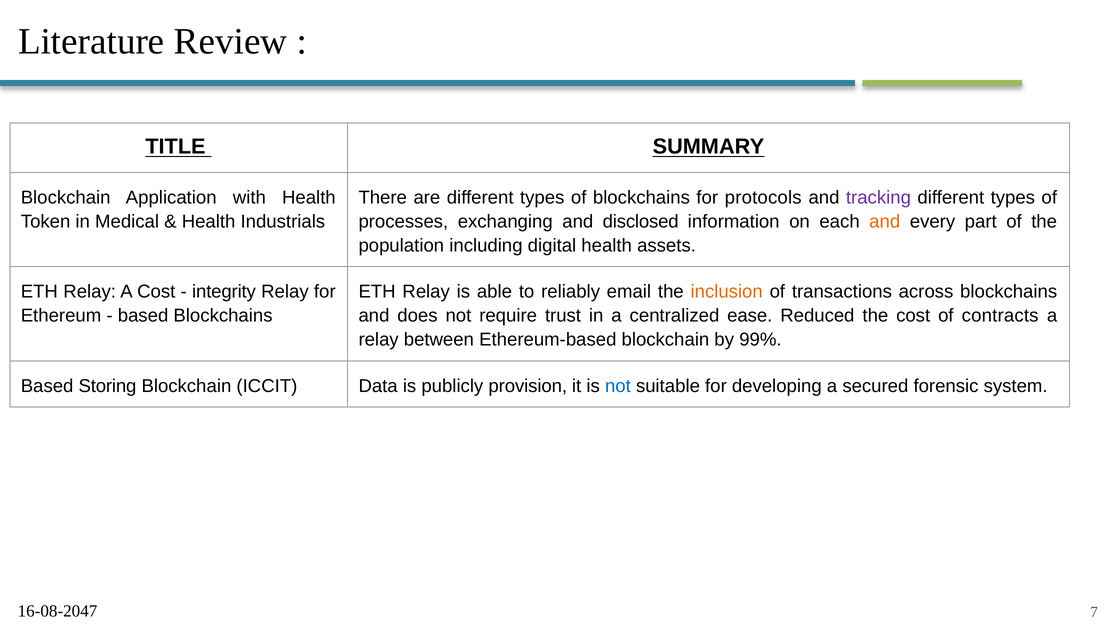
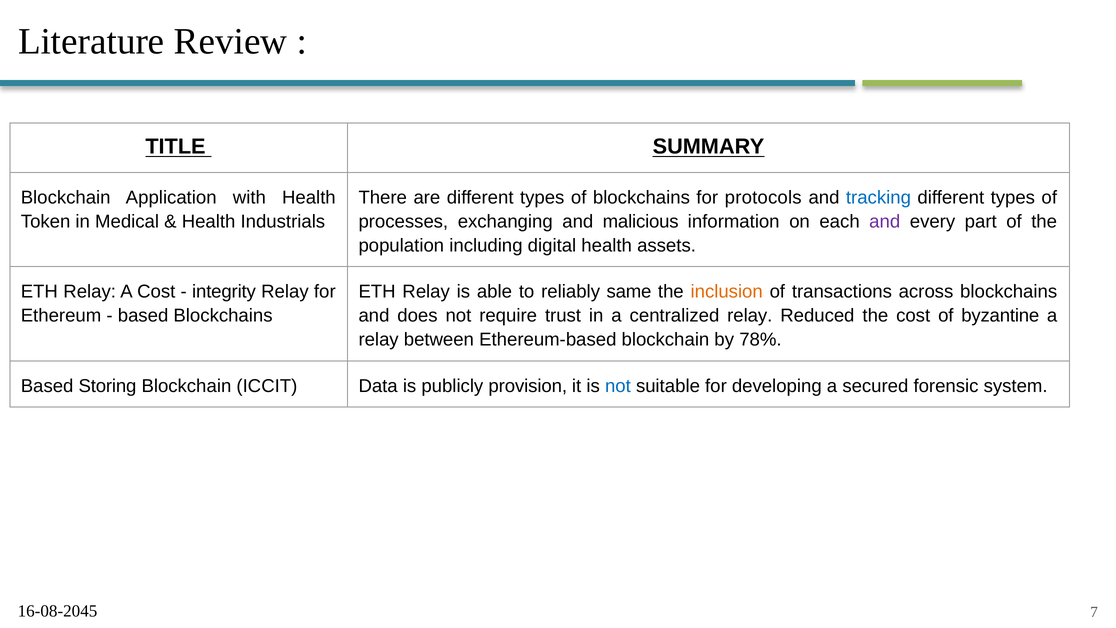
tracking colour: purple -> blue (878, 198)
disclosed: disclosed -> malicious (641, 221)
and colour: orange -> purple (885, 221)
email: email -> same (629, 292)
centralized ease: ease -> relay (750, 316)
contracts: contracts -> byzantine (1000, 316)
99%: 99% -> 78% (760, 340)
16-08-2047: 16-08-2047 -> 16-08-2045 (57, 611)
